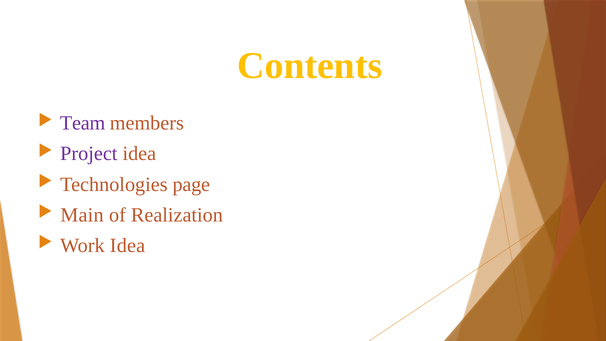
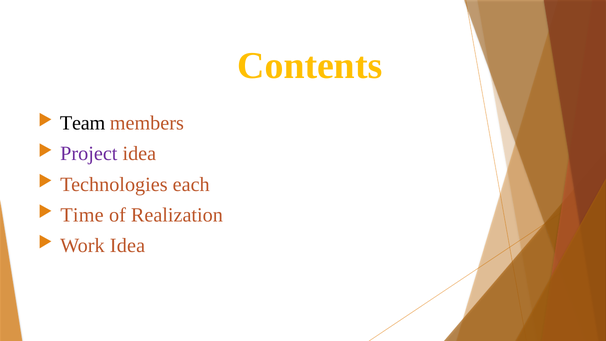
Team colour: purple -> black (83, 123)
page: page -> each (191, 184)
Main: Main -> Time (82, 215)
